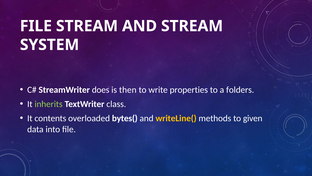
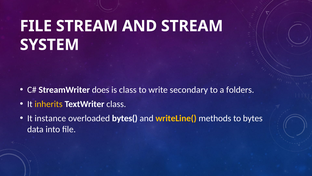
is then: then -> class (128, 90)
properties: properties -> secondary (189, 90)
inherits colour: light green -> yellow (49, 104)
contents: contents -> instance (50, 118)
given: given -> bytes (253, 118)
